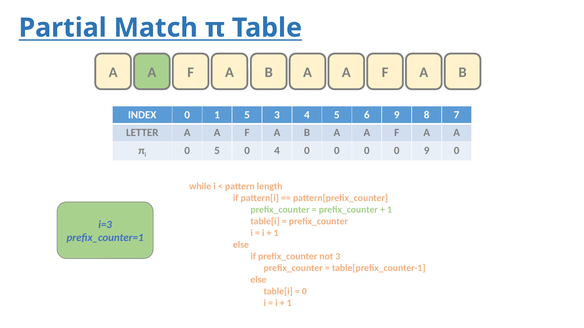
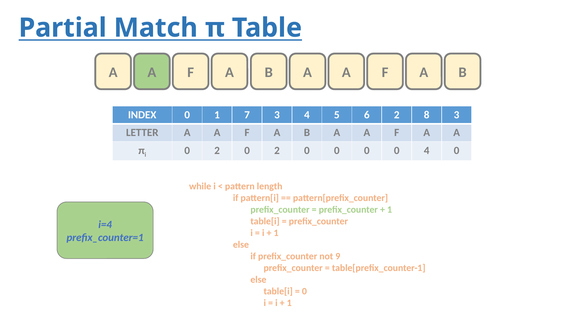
1 5: 5 -> 7 (247, 115)
6 9: 9 -> 2 (397, 115)
8 7: 7 -> 3 (457, 115)
i 0 5: 5 -> 2 (217, 151)
4: 4 -> 2 (277, 151)
0 9: 9 -> 4 (427, 151)
i=3: i=3 -> i=4 (105, 225)
not 3: 3 -> 9 (338, 257)
